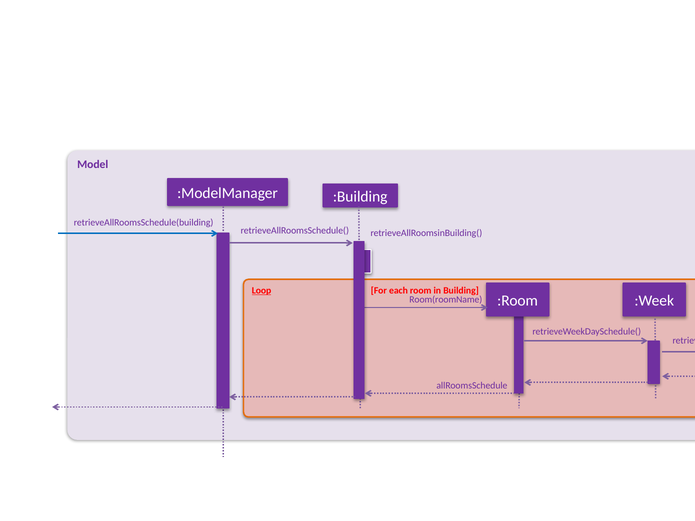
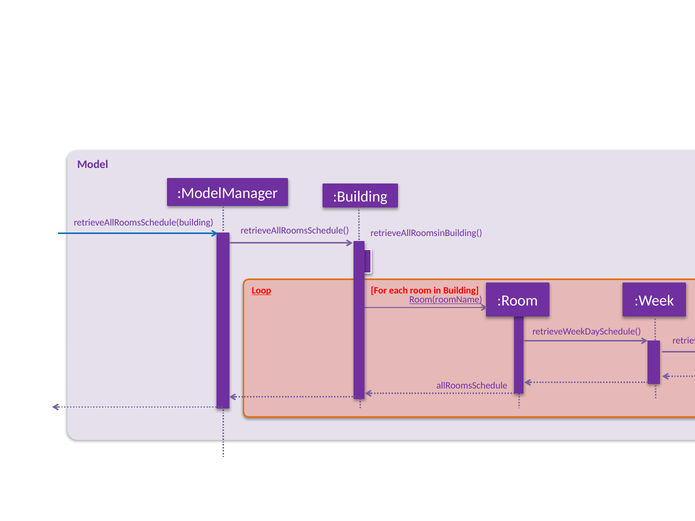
Room(roomName underline: none -> present (446, 300)
